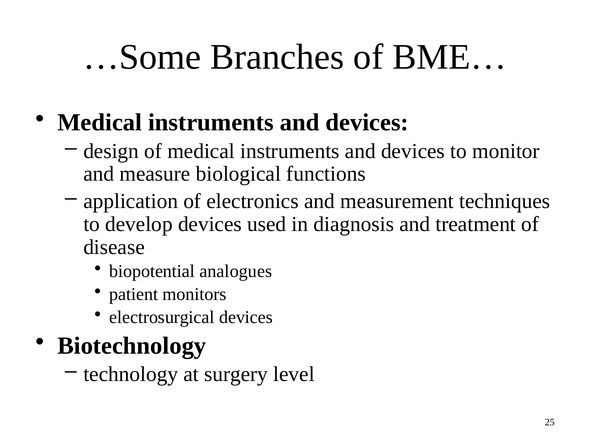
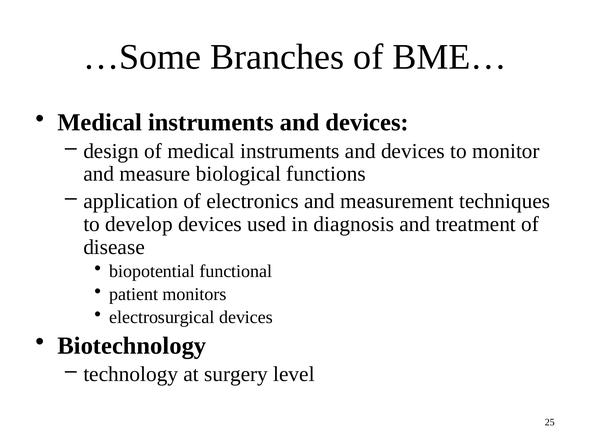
analogues: analogues -> functional (236, 272)
